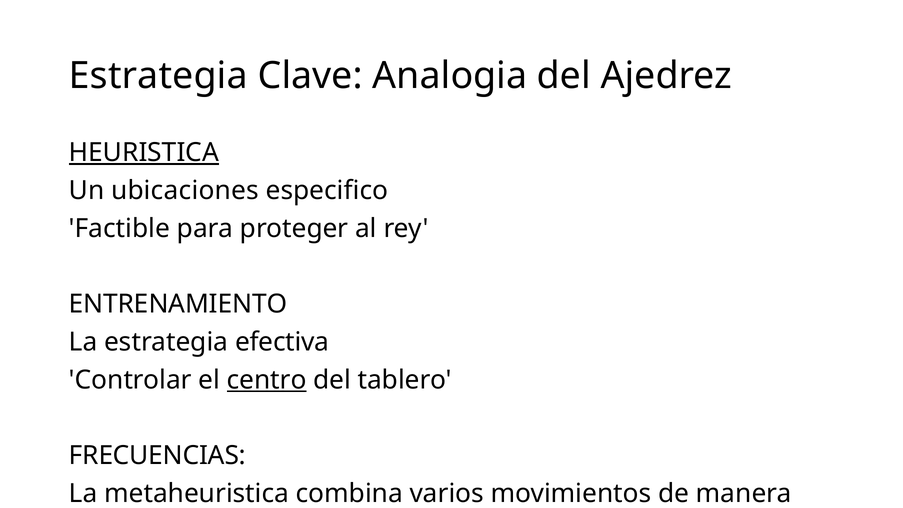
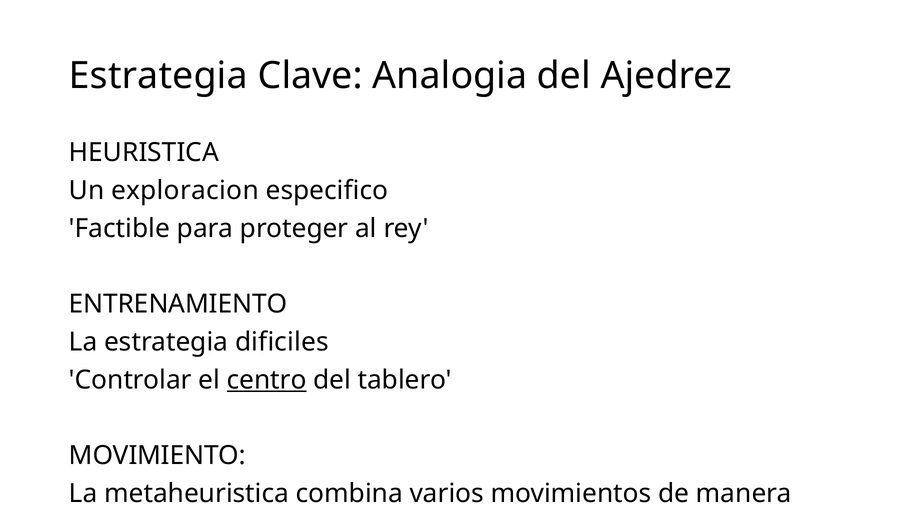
HEURISTICA underline: present -> none (144, 153)
ubicaciones: ubicaciones -> exploracion (185, 191)
efectiva: efectiva -> dificiles (282, 342)
FRECUENCIAS: FRECUENCIAS -> MOVIMIENTO (157, 456)
